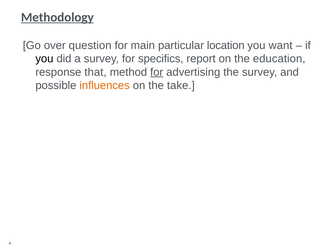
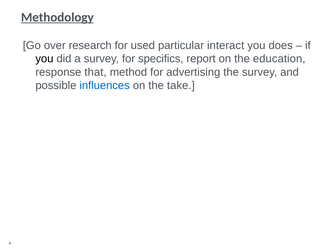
question: question -> research (90, 45)
main: main -> used (143, 45)
location: location -> interact (226, 45)
want: want -> does (281, 45)
for underline: present -> none (157, 72)
influences colour: orange -> blue (105, 86)
